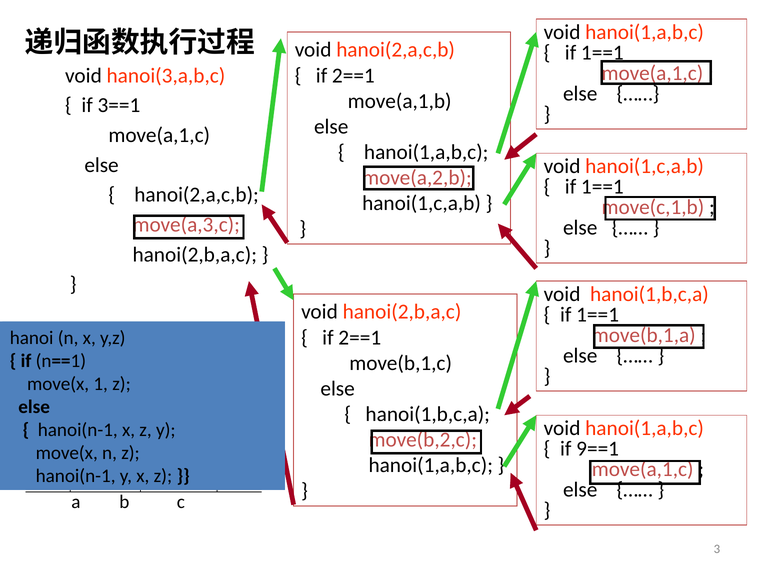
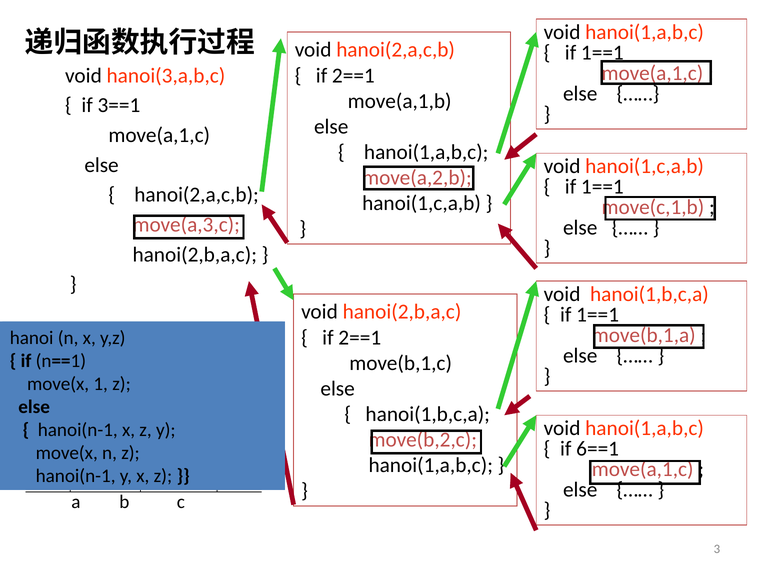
9==1: 9==1 -> 6==1 (598, 448)
